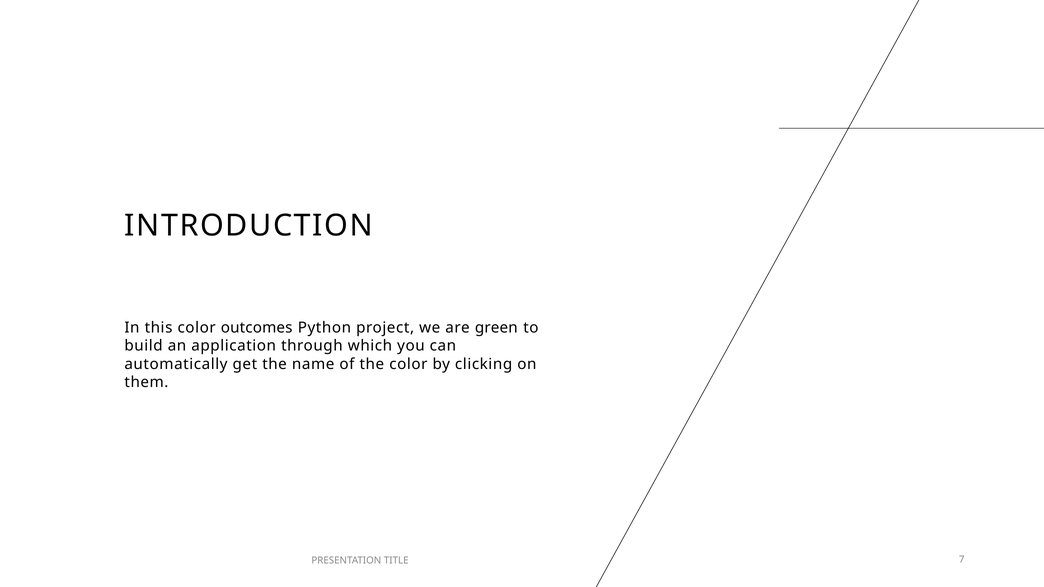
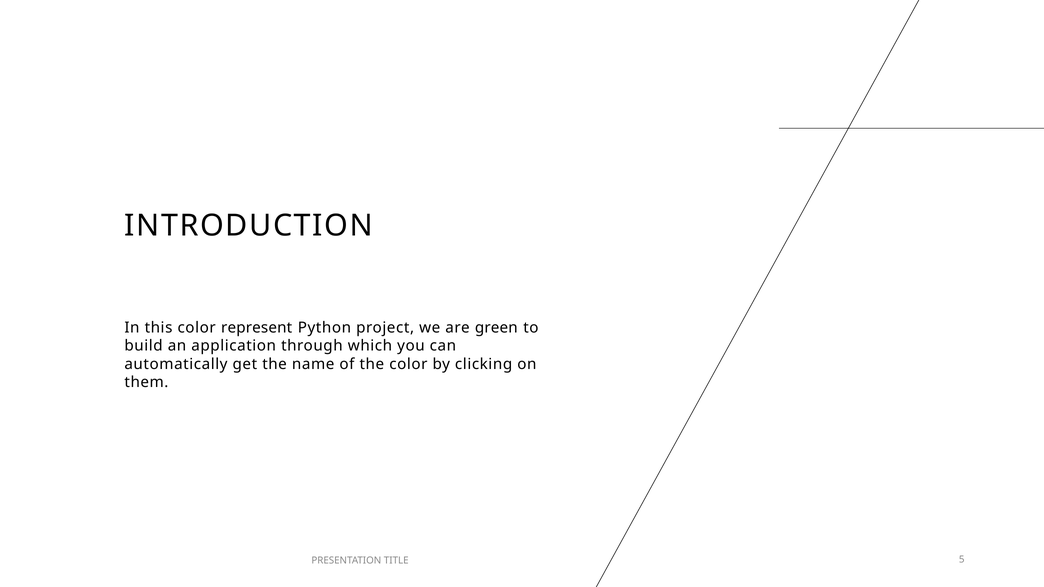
outcomes: outcomes -> represent (257, 328)
7: 7 -> 5 (962, 560)
